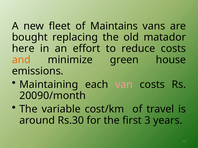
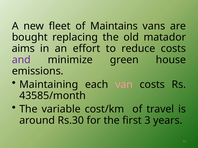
here: here -> aims (23, 49)
and colour: orange -> purple (21, 60)
20090/month: 20090/month -> 43585/month (53, 96)
